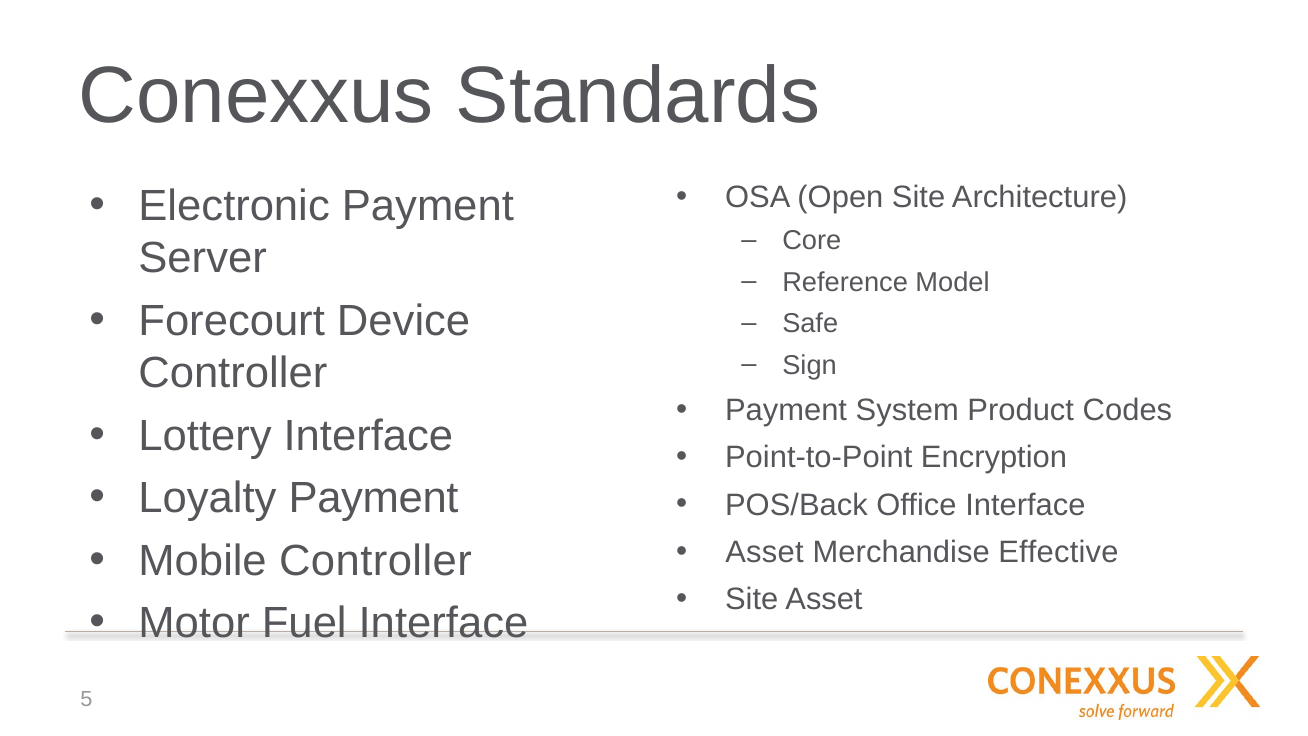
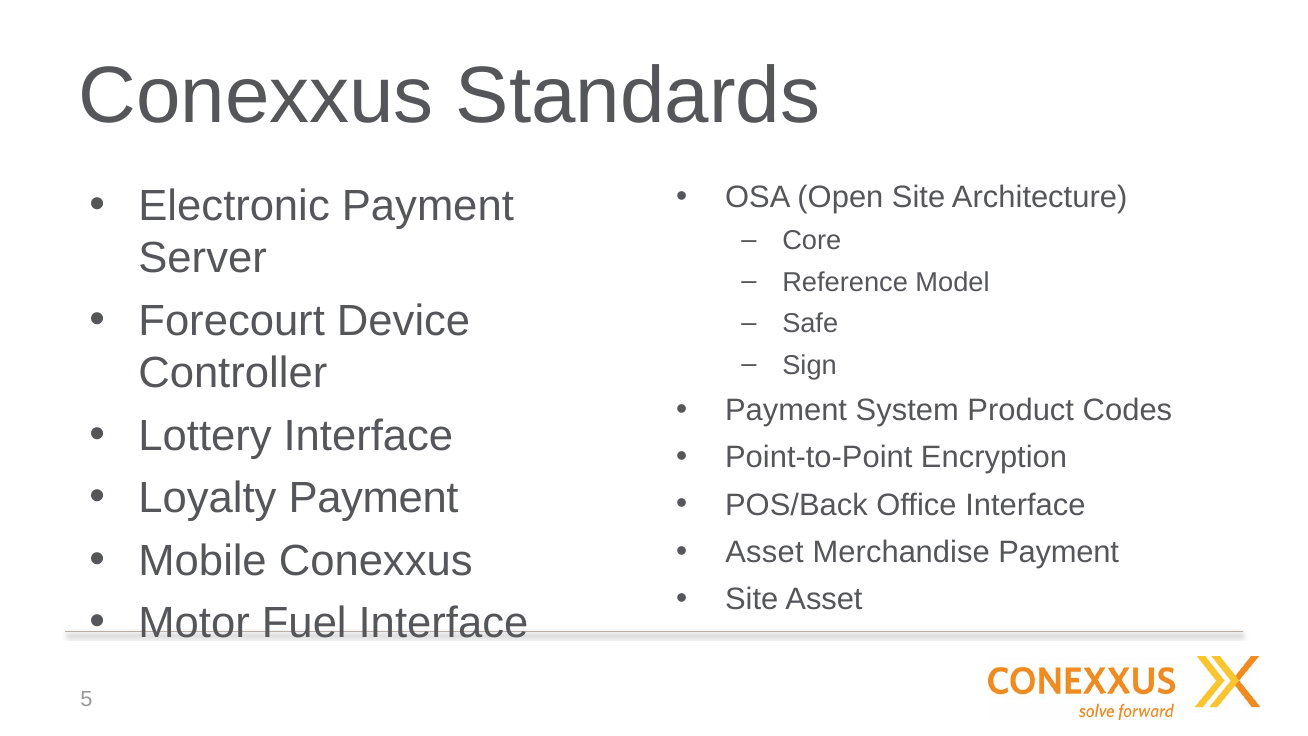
Merchandise Effective: Effective -> Payment (1059, 552)
Mobile Controller: Controller -> Conexxus (376, 561)
